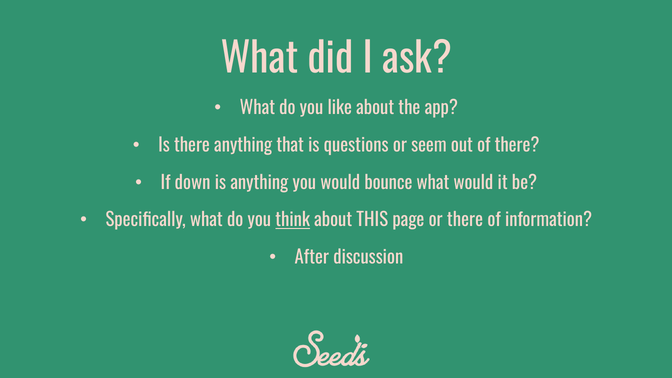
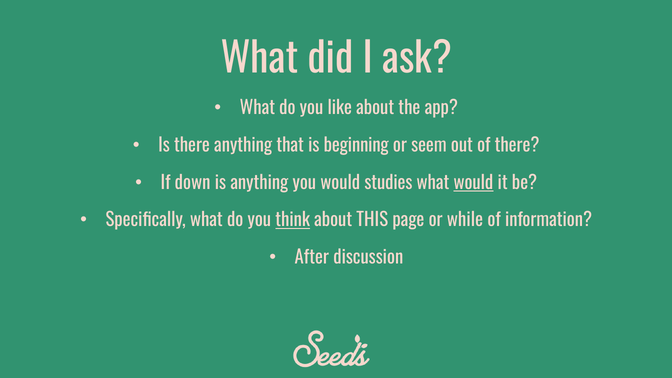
questions: questions -> beginning (356, 146)
bounce: bounce -> studies (388, 183)
would underline: none -> present (473, 183)
or there: there -> while (465, 220)
